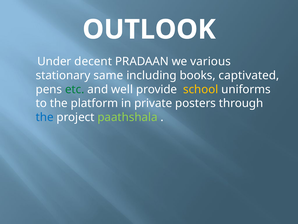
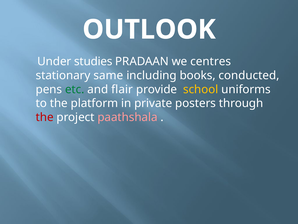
decent: decent -> studies (93, 61)
various: various -> centres (211, 61)
captivated: captivated -> conducted (249, 75)
well: well -> flair (122, 89)
the colour: blue -> red (45, 117)
paathshala colour: light green -> pink (127, 117)
